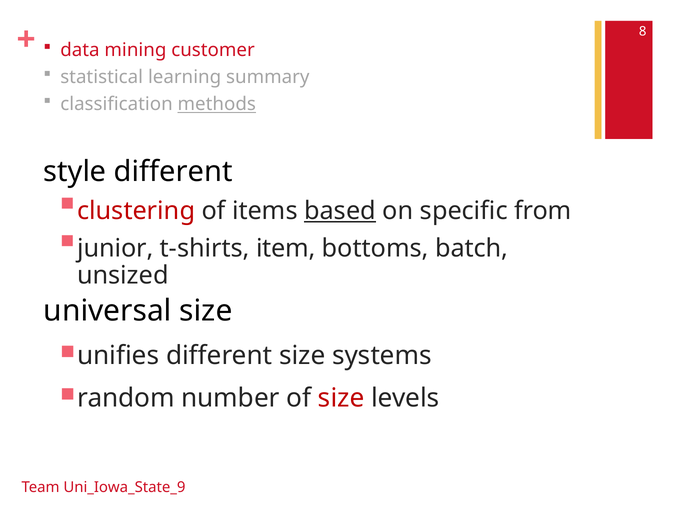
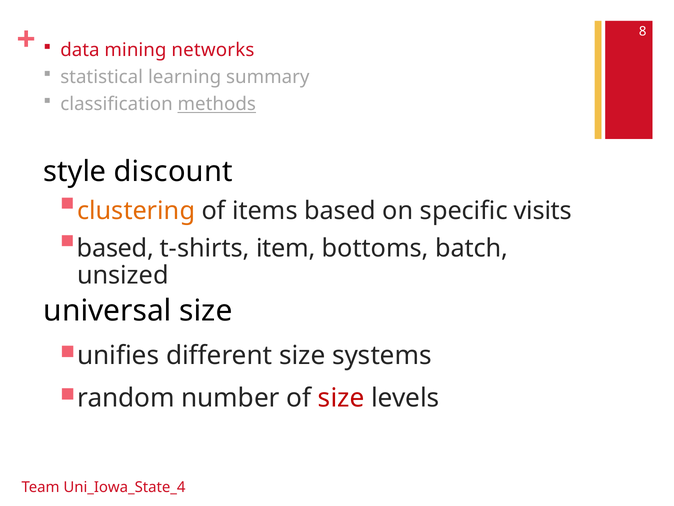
customer: customer -> networks (213, 50)
style different: different -> discount (173, 172)
clustering colour: red -> orange (136, 211)
based underline: present -> none (340, 211)
from: from -> visits (543, 211)
junior: junior -> based (115, 248)
Uni_Iowa_State_9: Uni_Iowa_State_9 -> Uni_Iowa_State_4 (124, 487)
